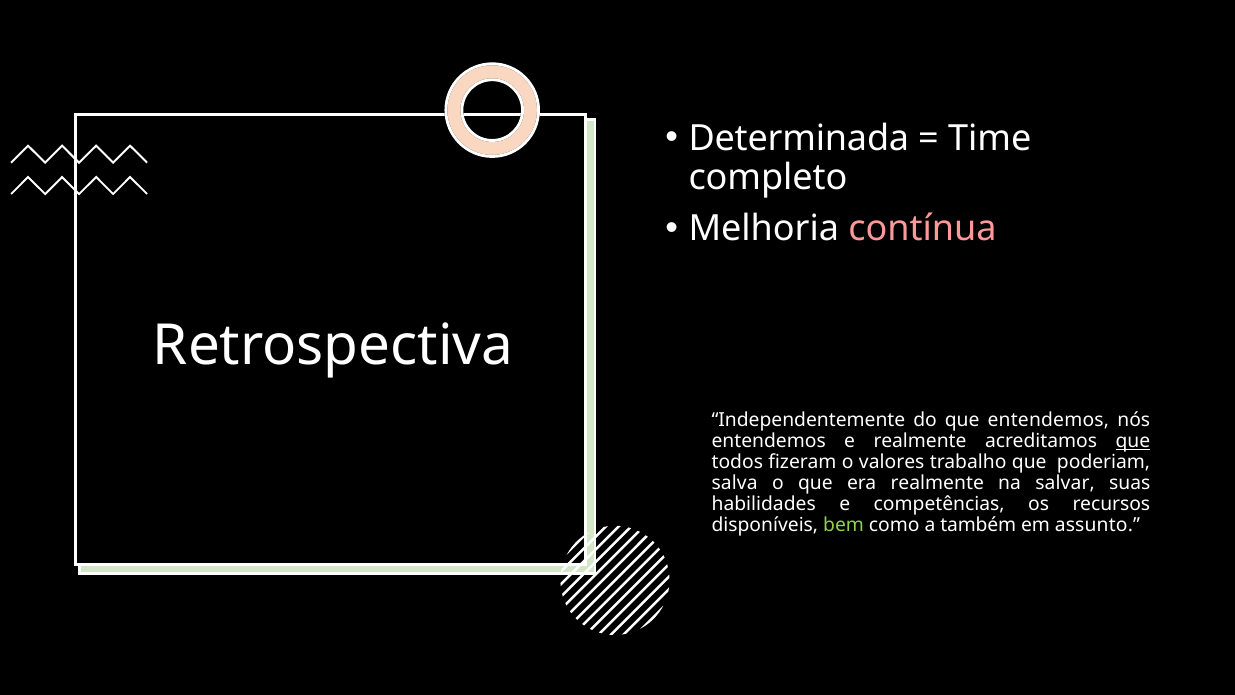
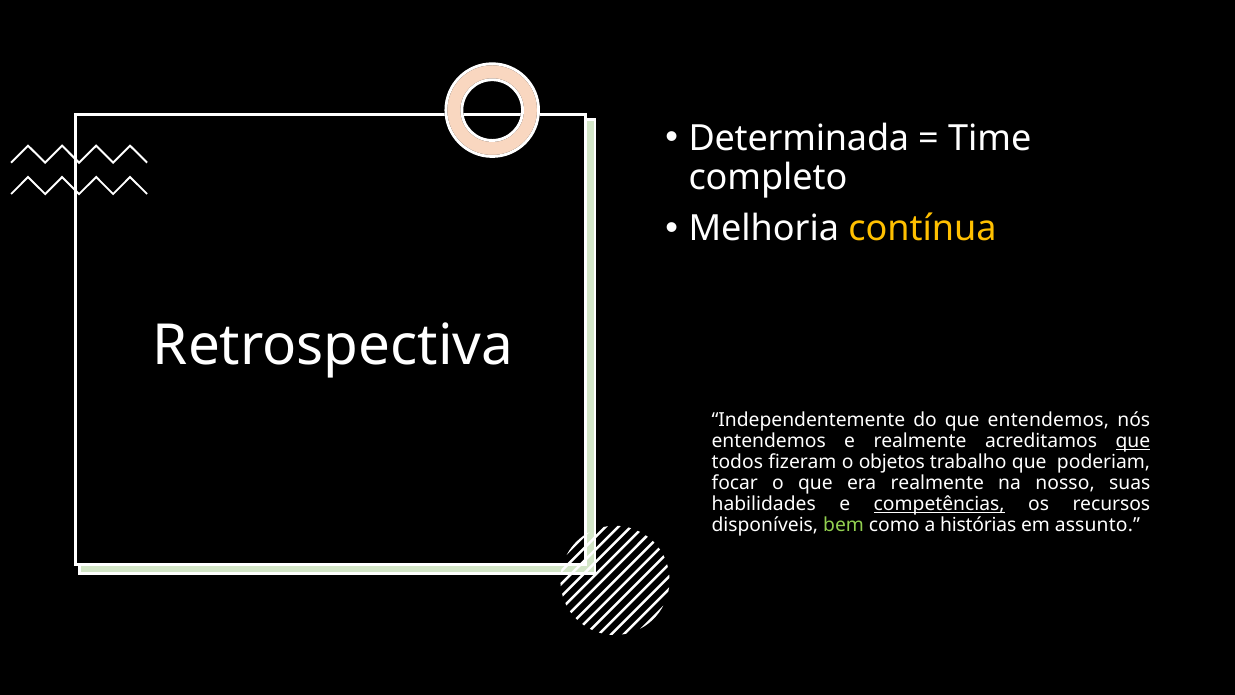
contínua colour: pink -> yellow (922, 229)
valores: valores -> objetos (892, 462)
salva: salva -> focar (735, 483)
salvar: salvar -> nosso (1065, 483)
competências underline: none -> present (939, 504)
também: também -> histórias (978, 525)
